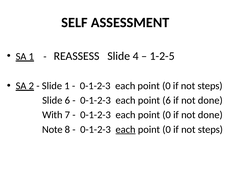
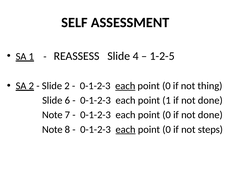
Slide 1: 1 -> 2 (67, 86)
each underline: none -> present (125, 86)
steps: steps -> thing (210, 86)
point 6: 6 -> 1 (167, 101)
With: With -> Note (52, 115)
